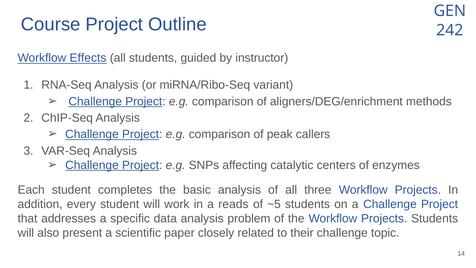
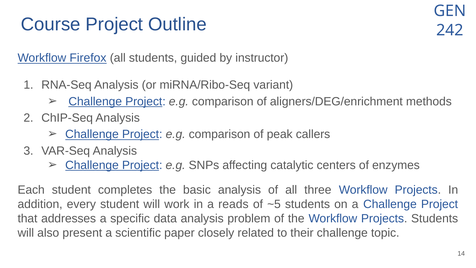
Effects: Effects -> Firefox (88, 58)
